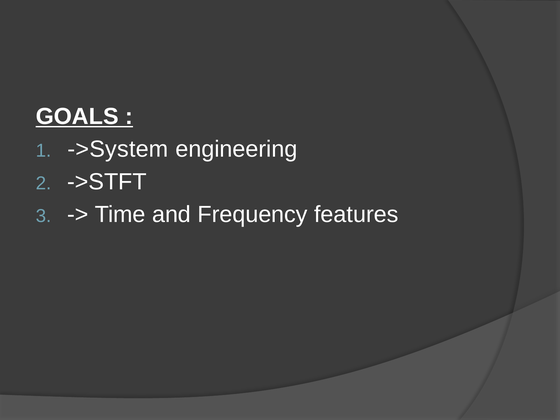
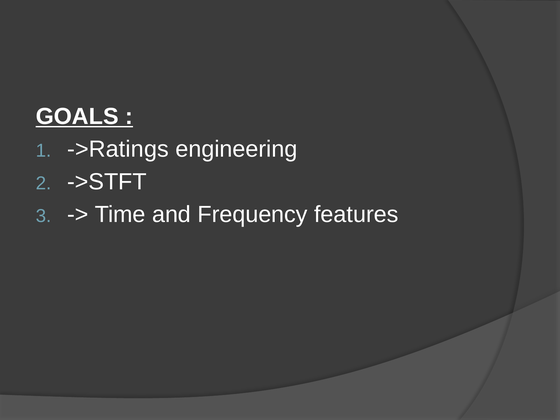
->System: ->System -> ->Ratings (118, 149)
